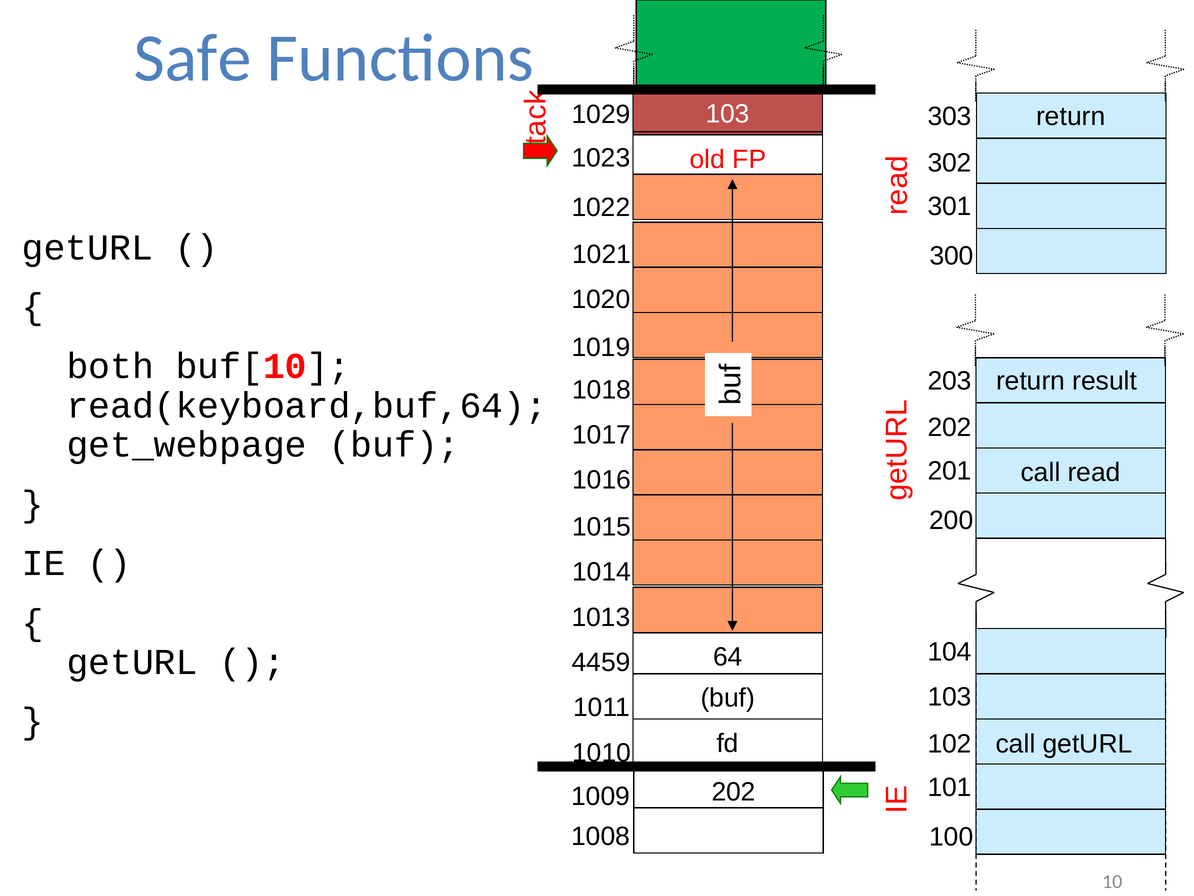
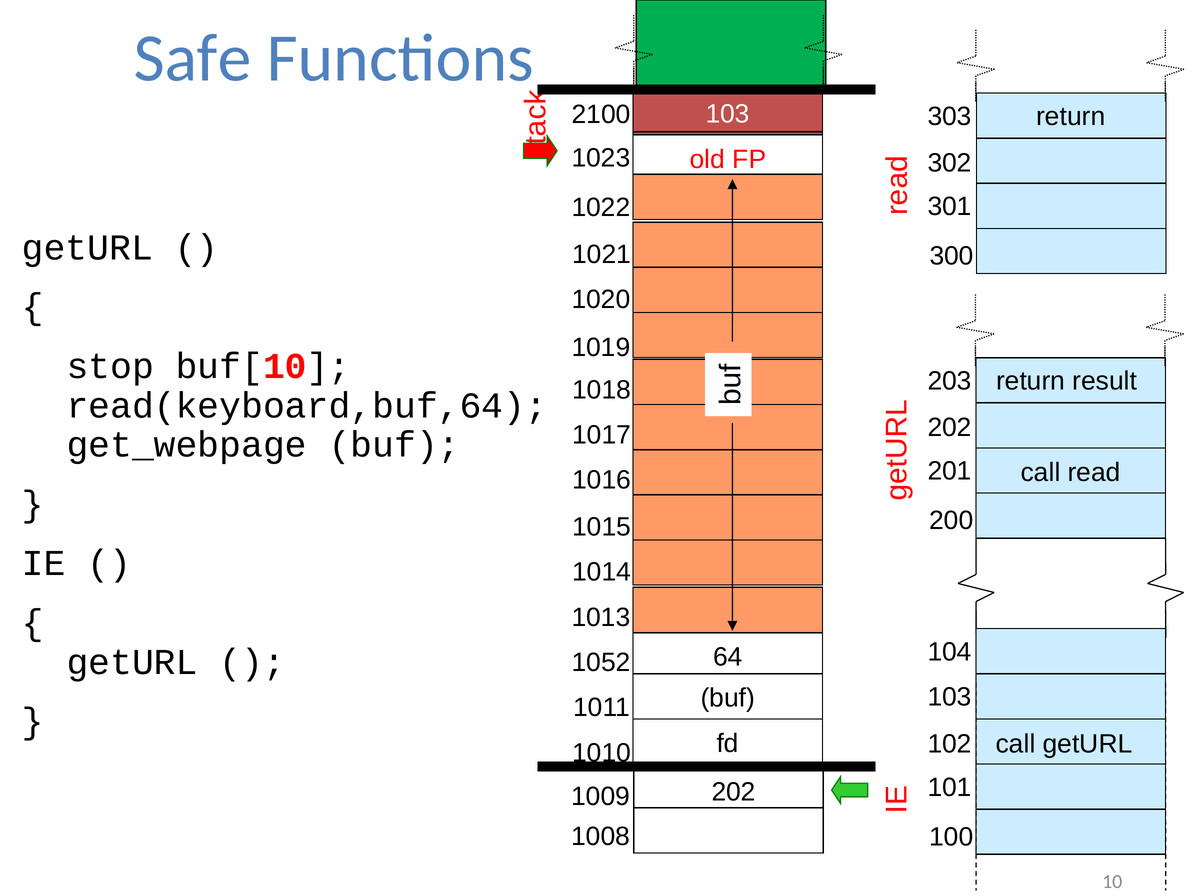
1029: 1029 -> 2100 (601, 115)
both: both -> stop (110, 366)
4459: 4459 -> 1052 (601, 662)
